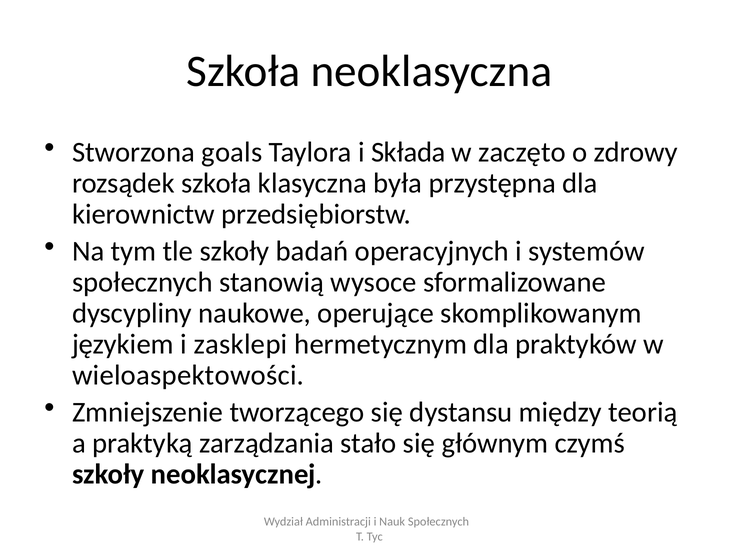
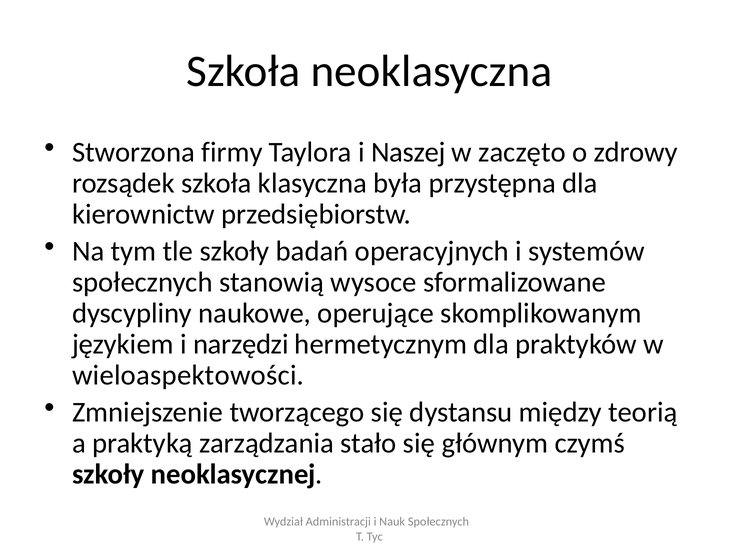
goals: goals -> firmy (232, 152)
Składa: Składa -> Naszej (408, 152)
zasklepi: zasklepi -> narzędzi (241, 344)
